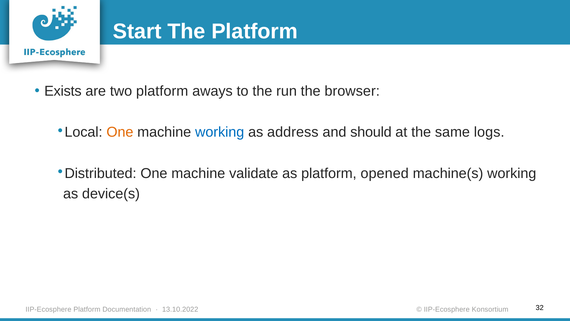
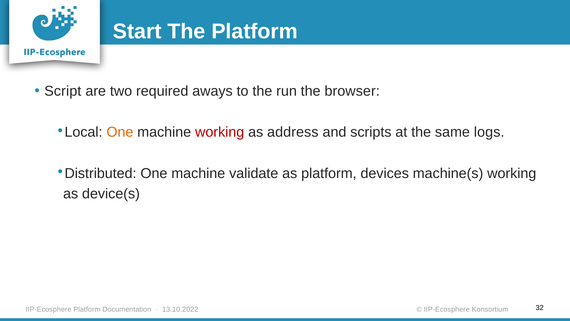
Exists: Exists -> Script (63, 91)
two platform: platform -> required (162, 91)
working colour: blue -> red (220, 132)
should: should -> scripts (371, 132)
opened: opened -> devices (385, 173)
